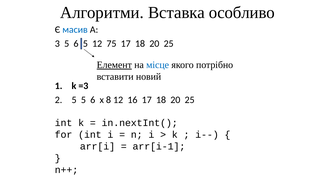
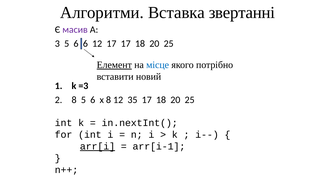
особливо: особливо -> звертанні (242, 12)
масив colour: blue -> purple (75, 29)
6 5: 5 -> 6 (85, 44)
12 75: 75 -> 17 (111, 44)
5: 5 -> 8 (74, 100)
16: 16 -> 35 (132, 100)
arr[i underline: none -> present (98, 146)
